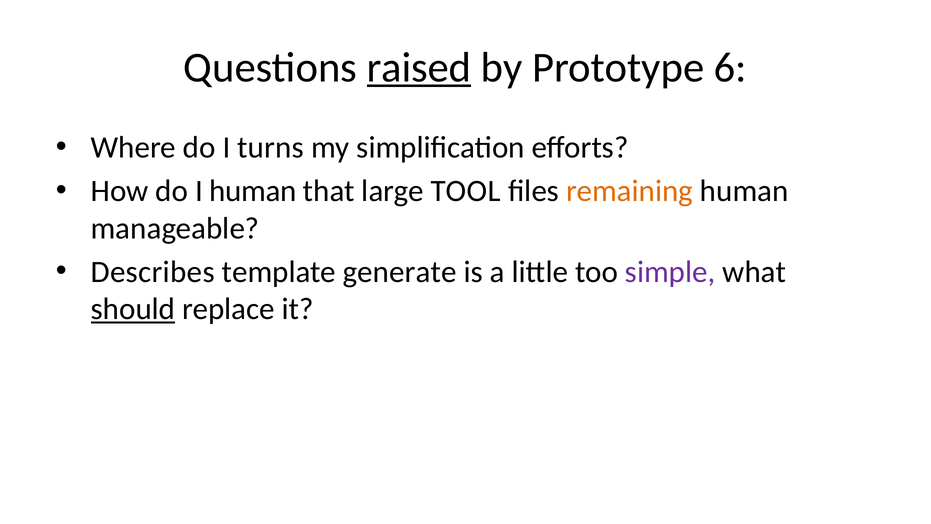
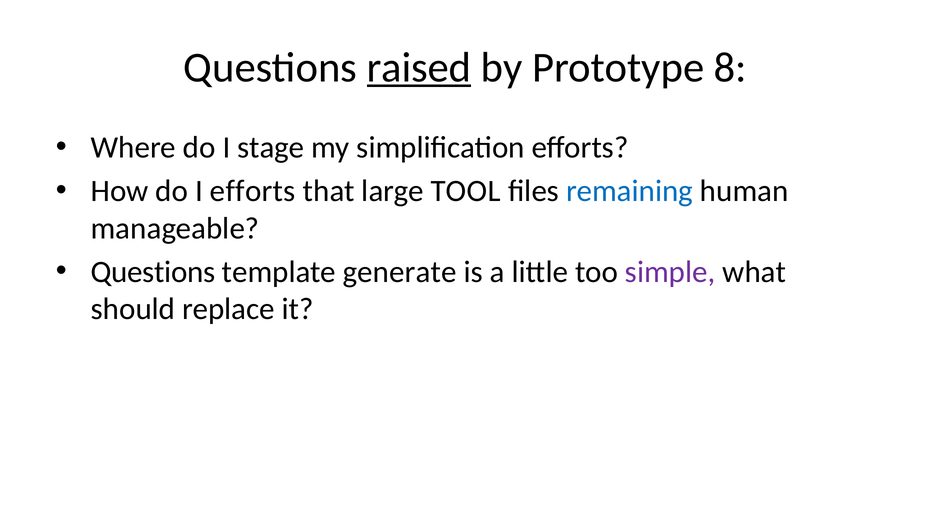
6: 6 -> 8 (730, 68)
turns: turns -> stage (271, 148)
I human: human -> efforts (253, 191)
remaining colour: orange -> blue (630, 191)
Describes: Describes -> Questions (153, 272)
should underline: present -> none (133, 309)
